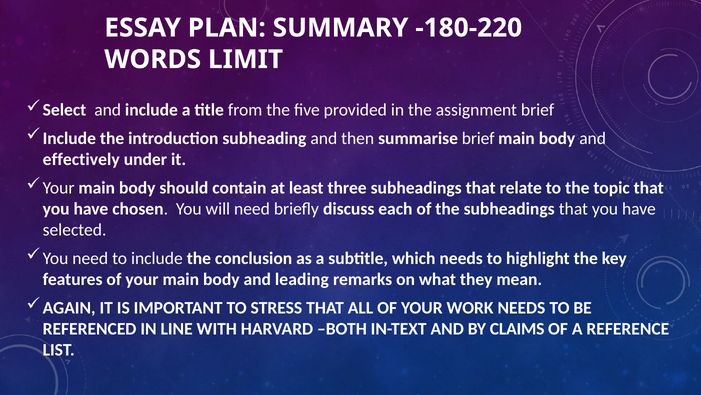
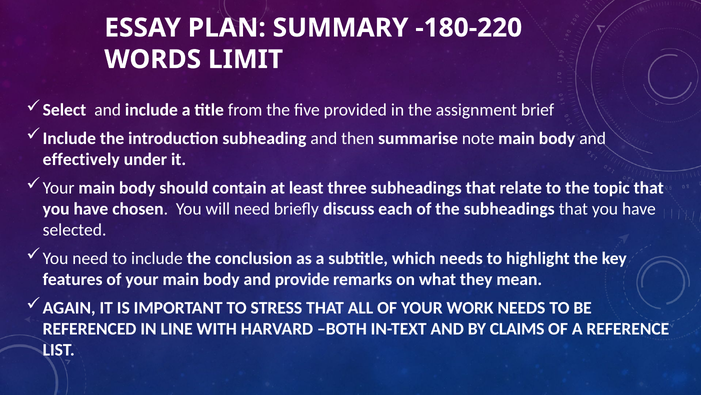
summarise brief: brief -> note (478, 138)
leading: leading -> provide (302, 279)
